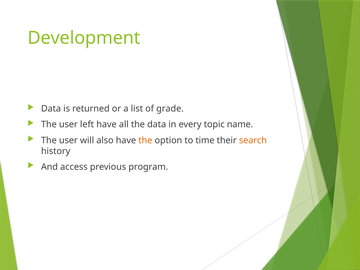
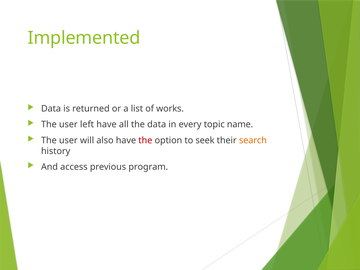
Development: Development -> Implemented (84, 38)
grade: grade -> works (170, 109)
the colour: orange -> red (145, 140)
time: time -> seek (205, 140)
